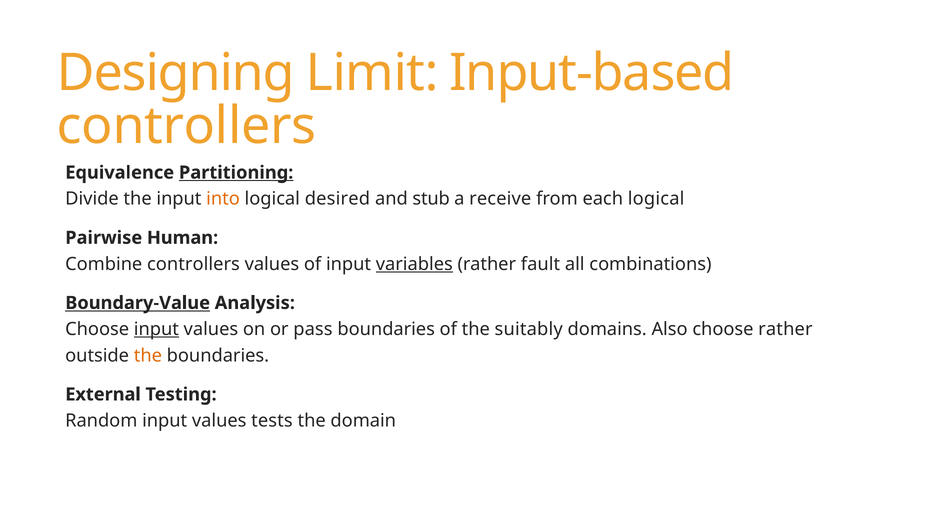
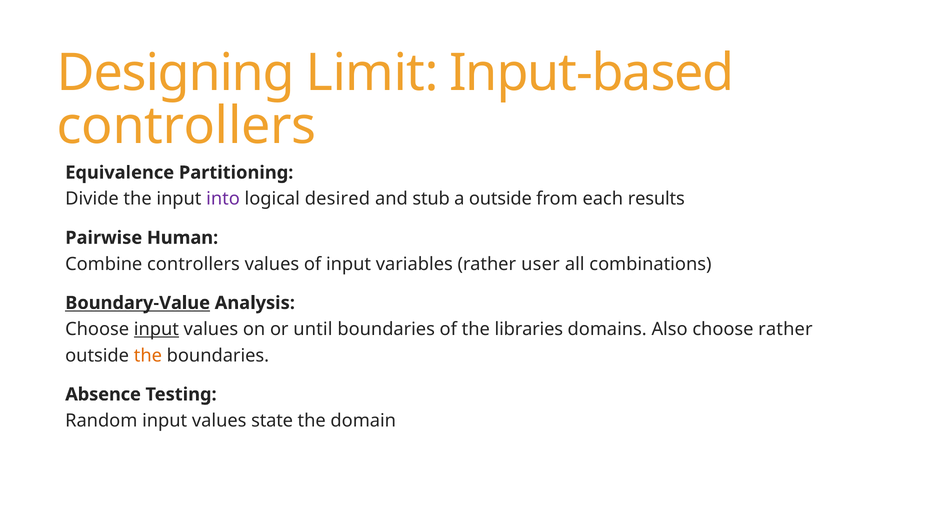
Partitioning underline: present -> none (236, 173)
into colour: orange -> purple (223, 199)
a receive: receive -> outside (500, 199)
each logical: logical -> results (656, 199)
variables underline: present -> none (414, 264)
fault: fault -> user (540, 264)
pass: pass -> until (313, 329)
suitably: suitably -> libraries (529, 329)
External: External -> Absence (103, 395)
tests: tests -> state (272, 421)
